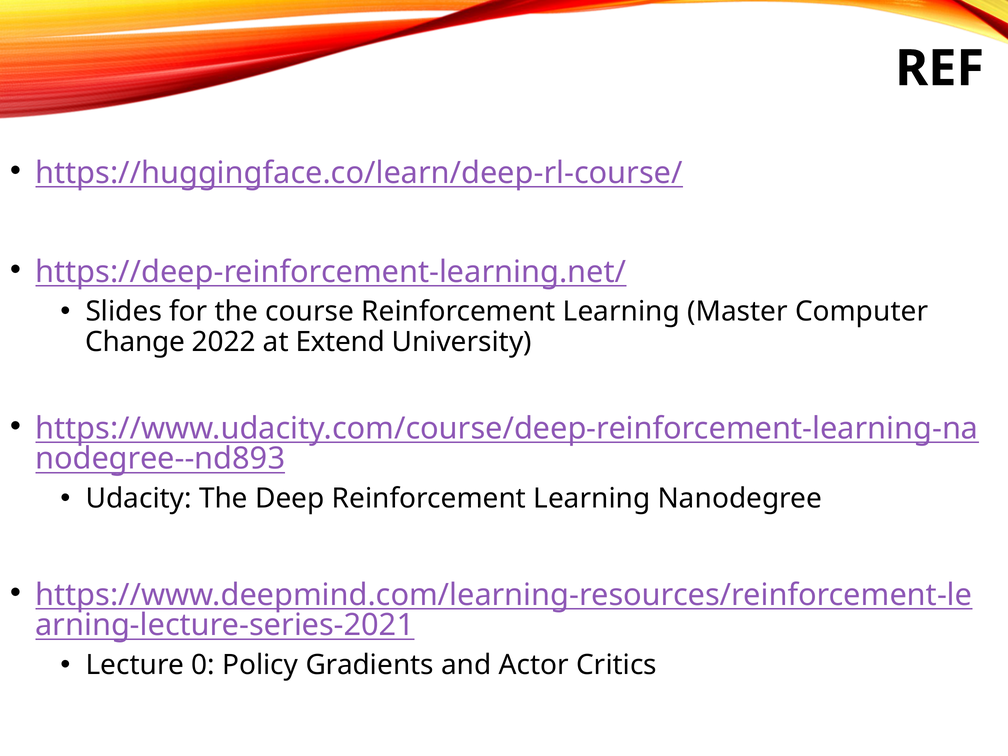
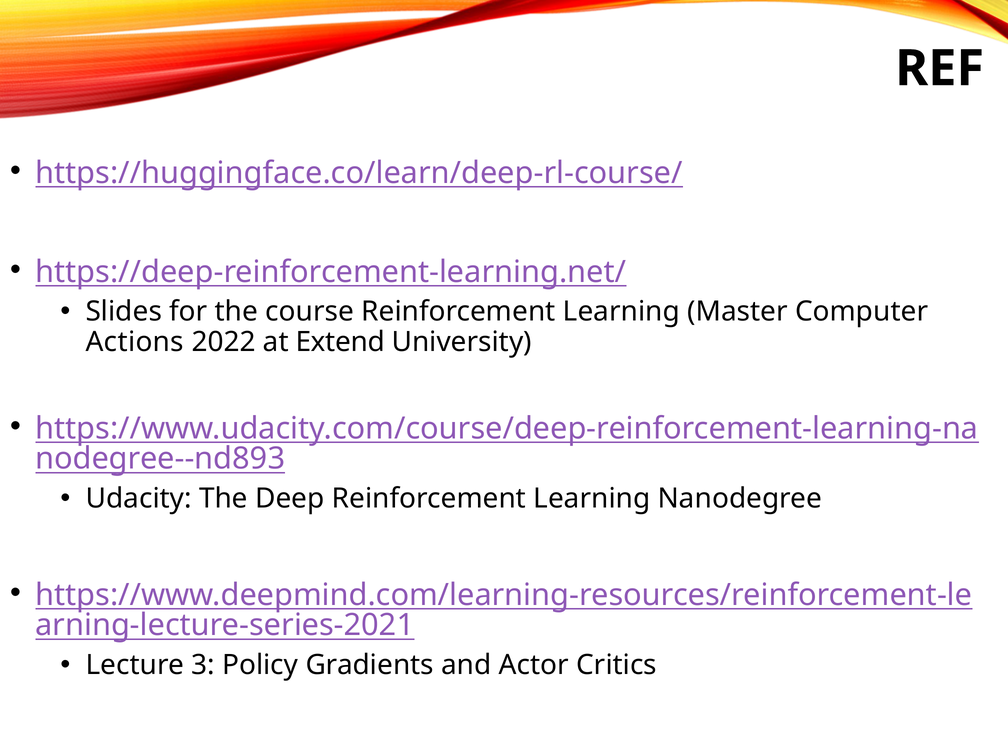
Change: Change -> Actions (135, 342)
0: 0 -> 3 (203, 665)
